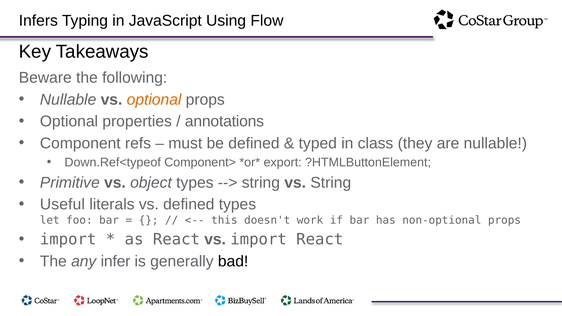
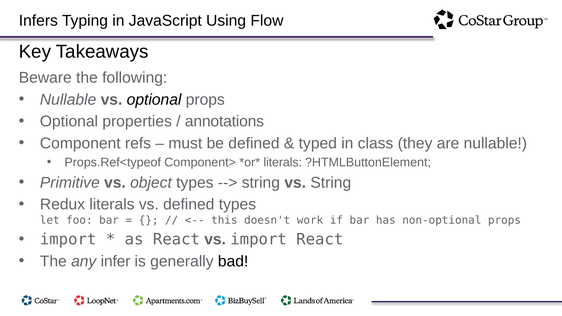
optional colour: orange -> black (154, 100)
Down.Ref<typeof: Down.Ref<typeof -> Props.Ref<typeof (113, 163)
export: export -> literals (283, 163)
Useful: Useful -> Redux (62, 205)
